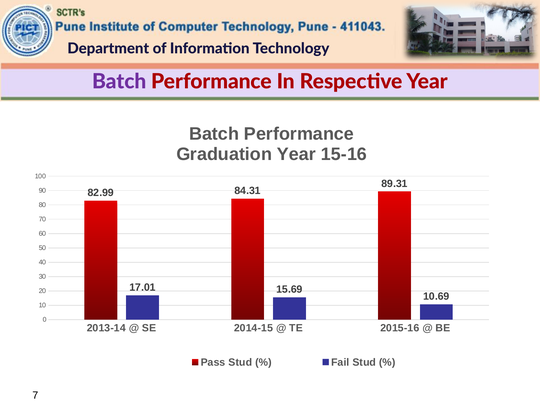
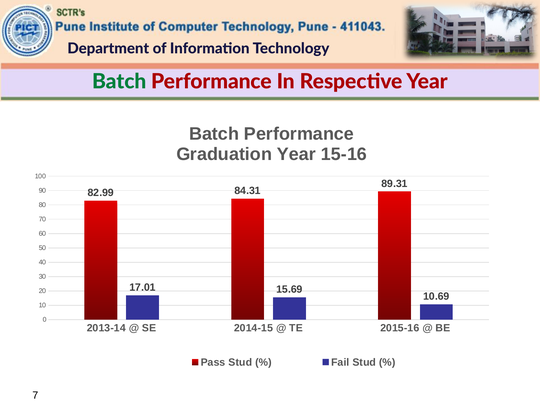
Batch colour: purple -> green (119, 82)
